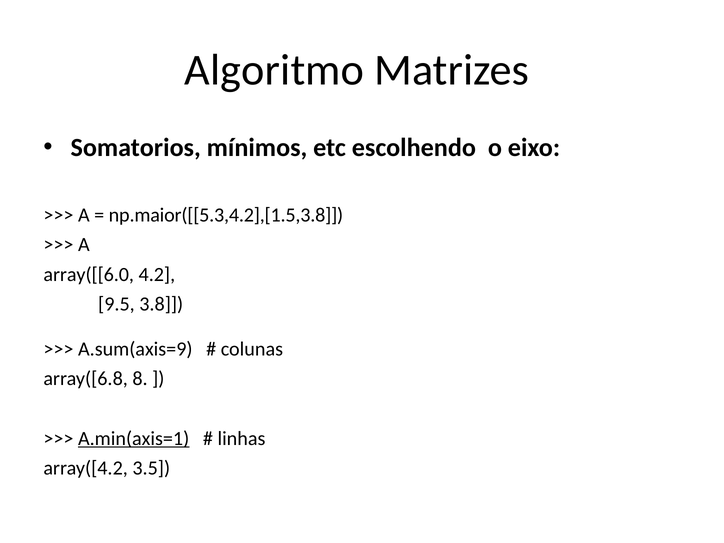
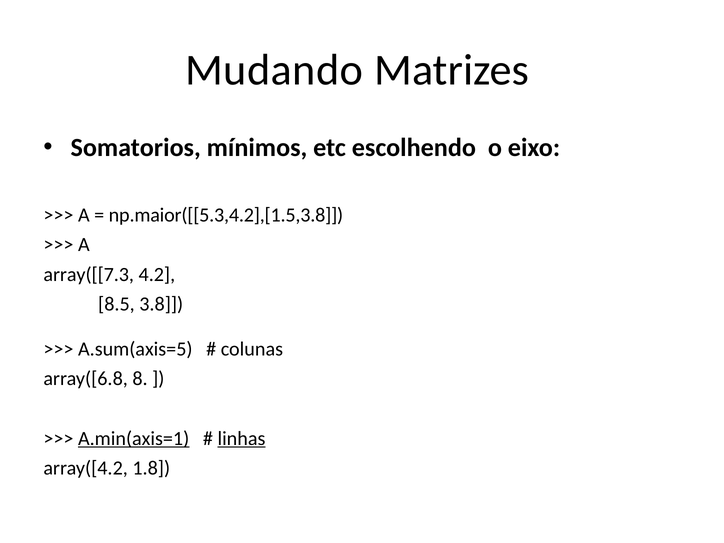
Algoritmo: Algoritmo -> Mudando (274, 70)
array([[6.0: array([[6.0 -> array([[7.3 (89, 275)
9.5: 9.5 -> 8.5 (116, 304)
A.sum(axis=9: A.sum(axis=9 -> A.sum(axis=5 (135, 349)
linhas underline: none -> present (241, 438)
3.5: 3.5 -> 1.8 (151, 468)
